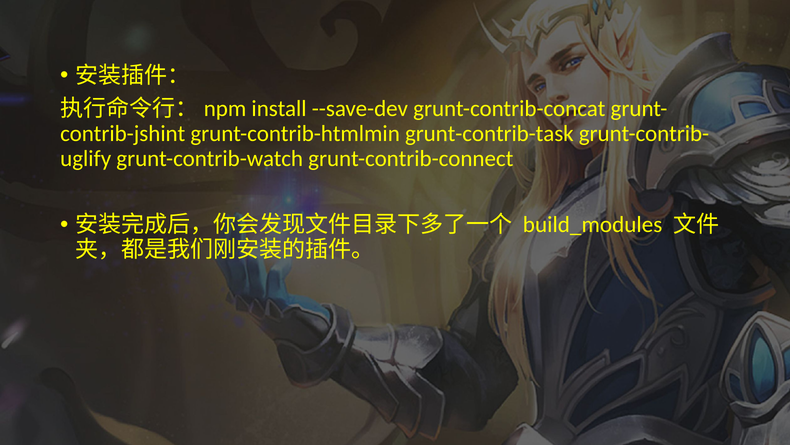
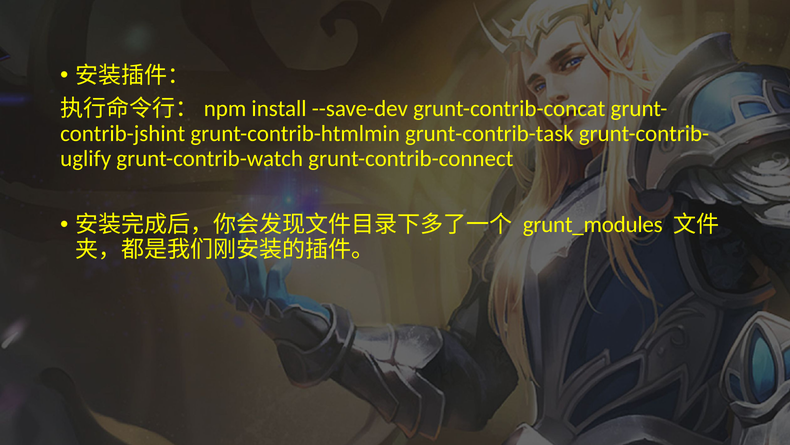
build_modules: build_modules -> grunt_modules (593, 225)
